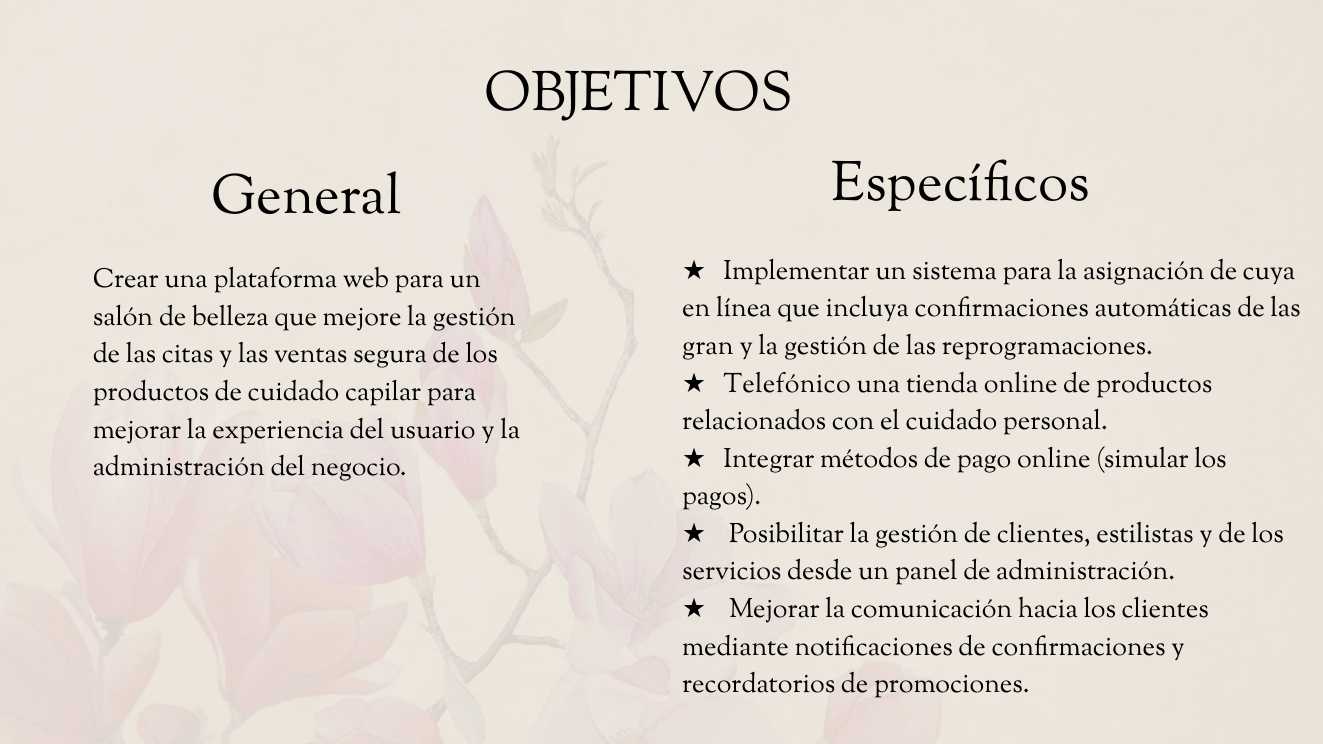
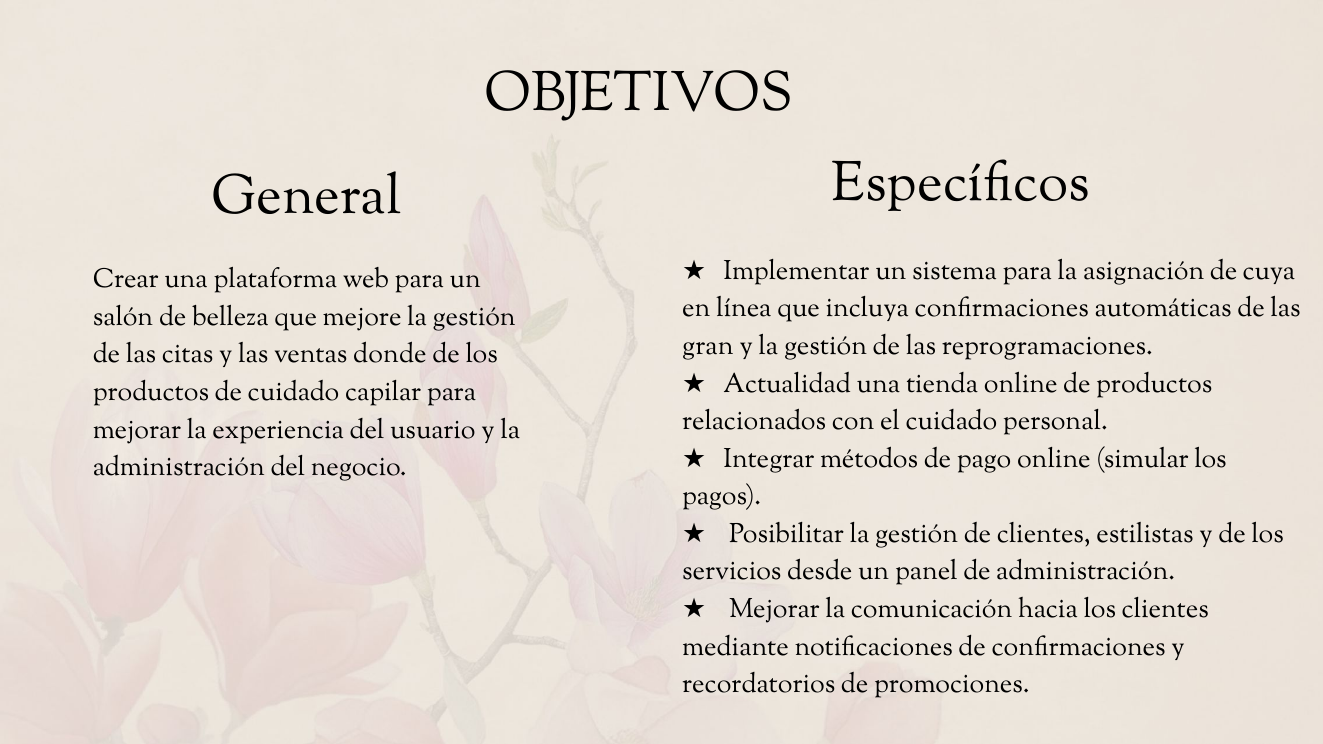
segura: segura -> donde (390, 354)
Telefónico: Telefónico -> Actualidad (787, 383)
